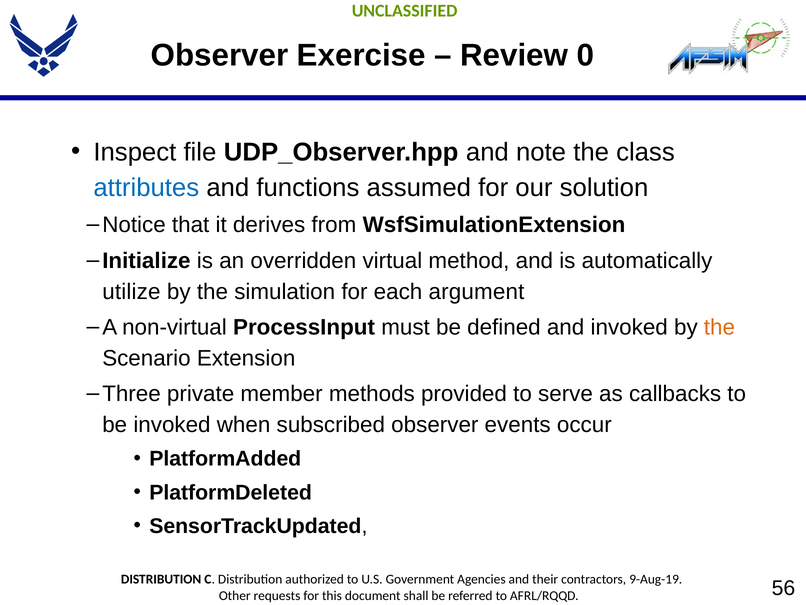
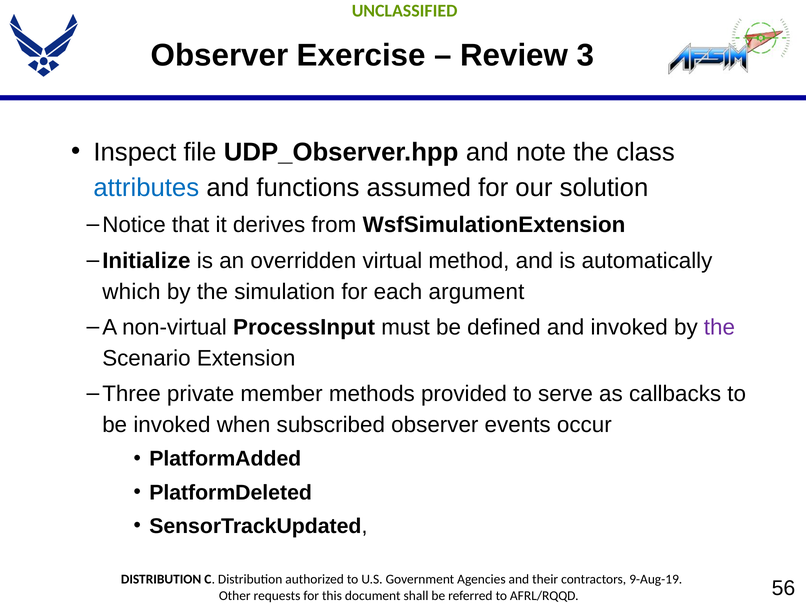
0: 0 -> 3 (585, 55)
utilize: utilize -> which (131, 291)
the colour: orange -> purple (719, 327)
